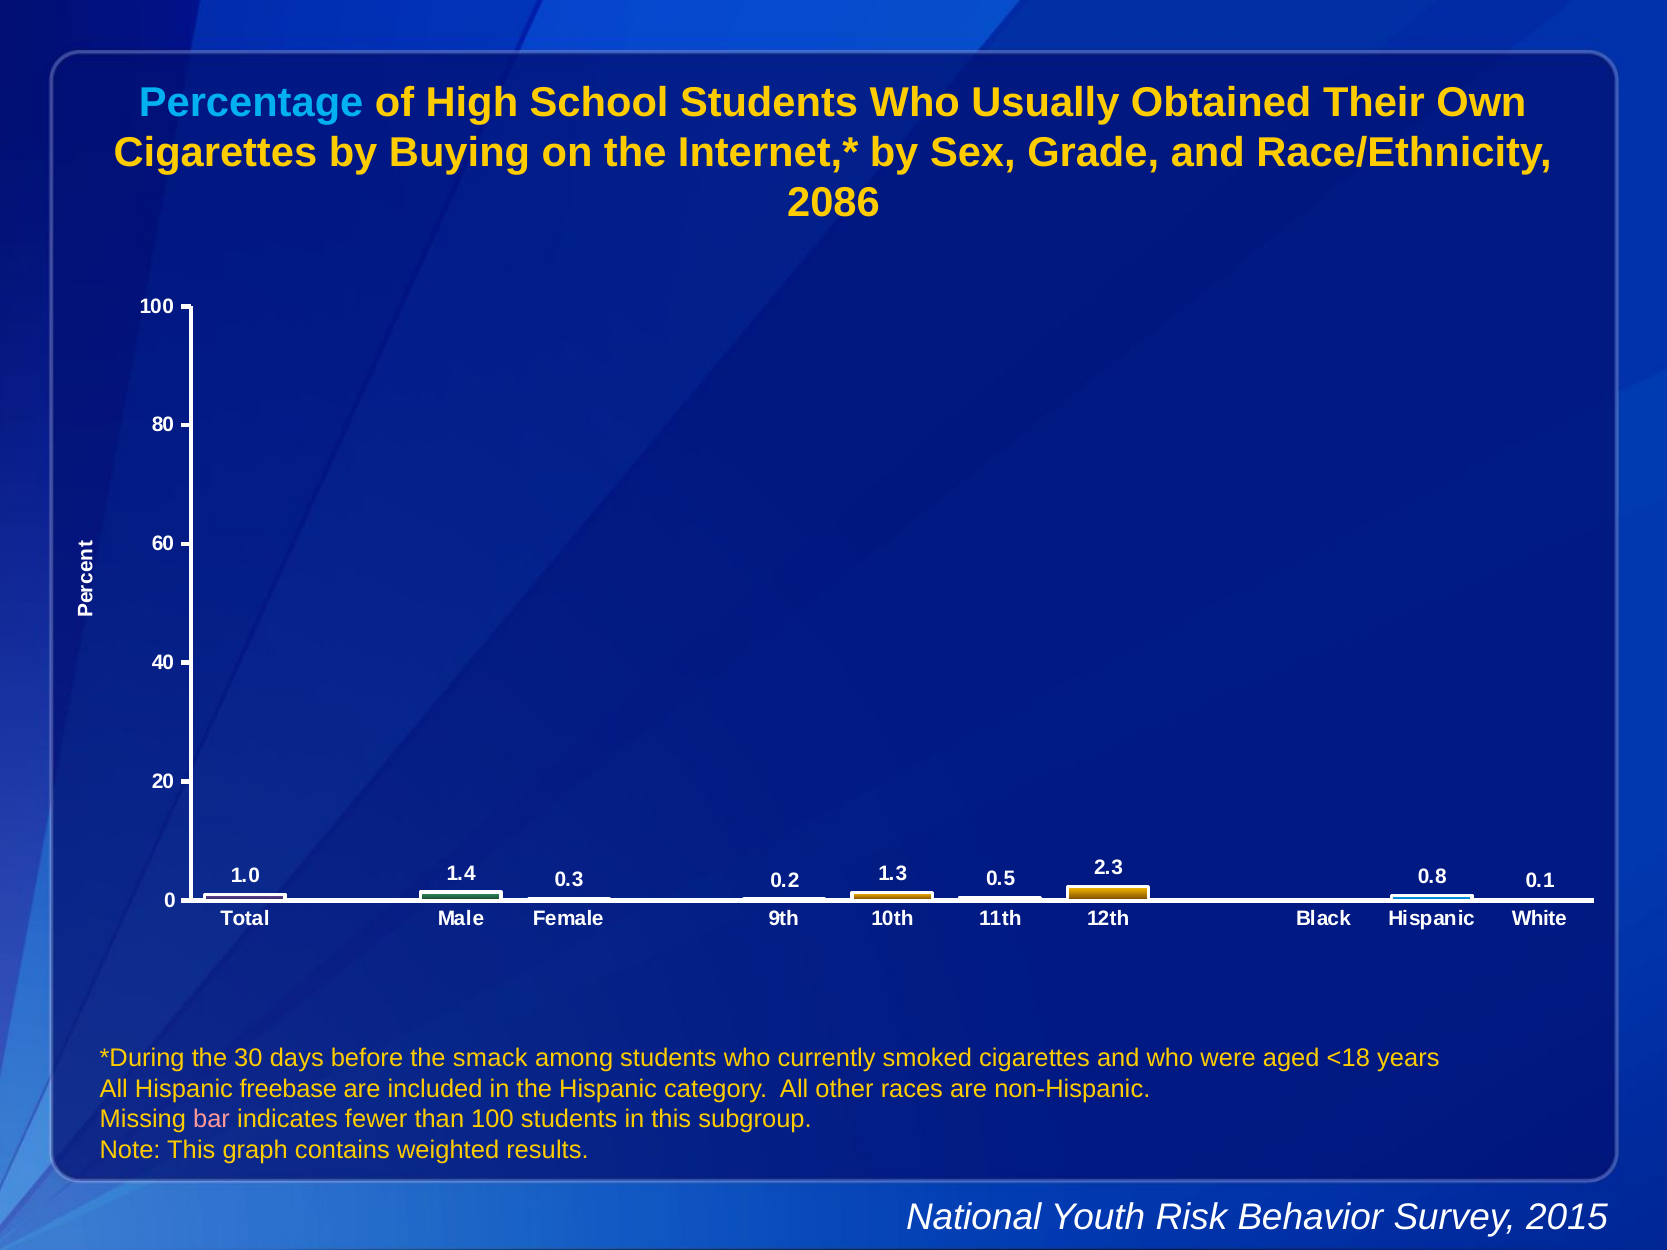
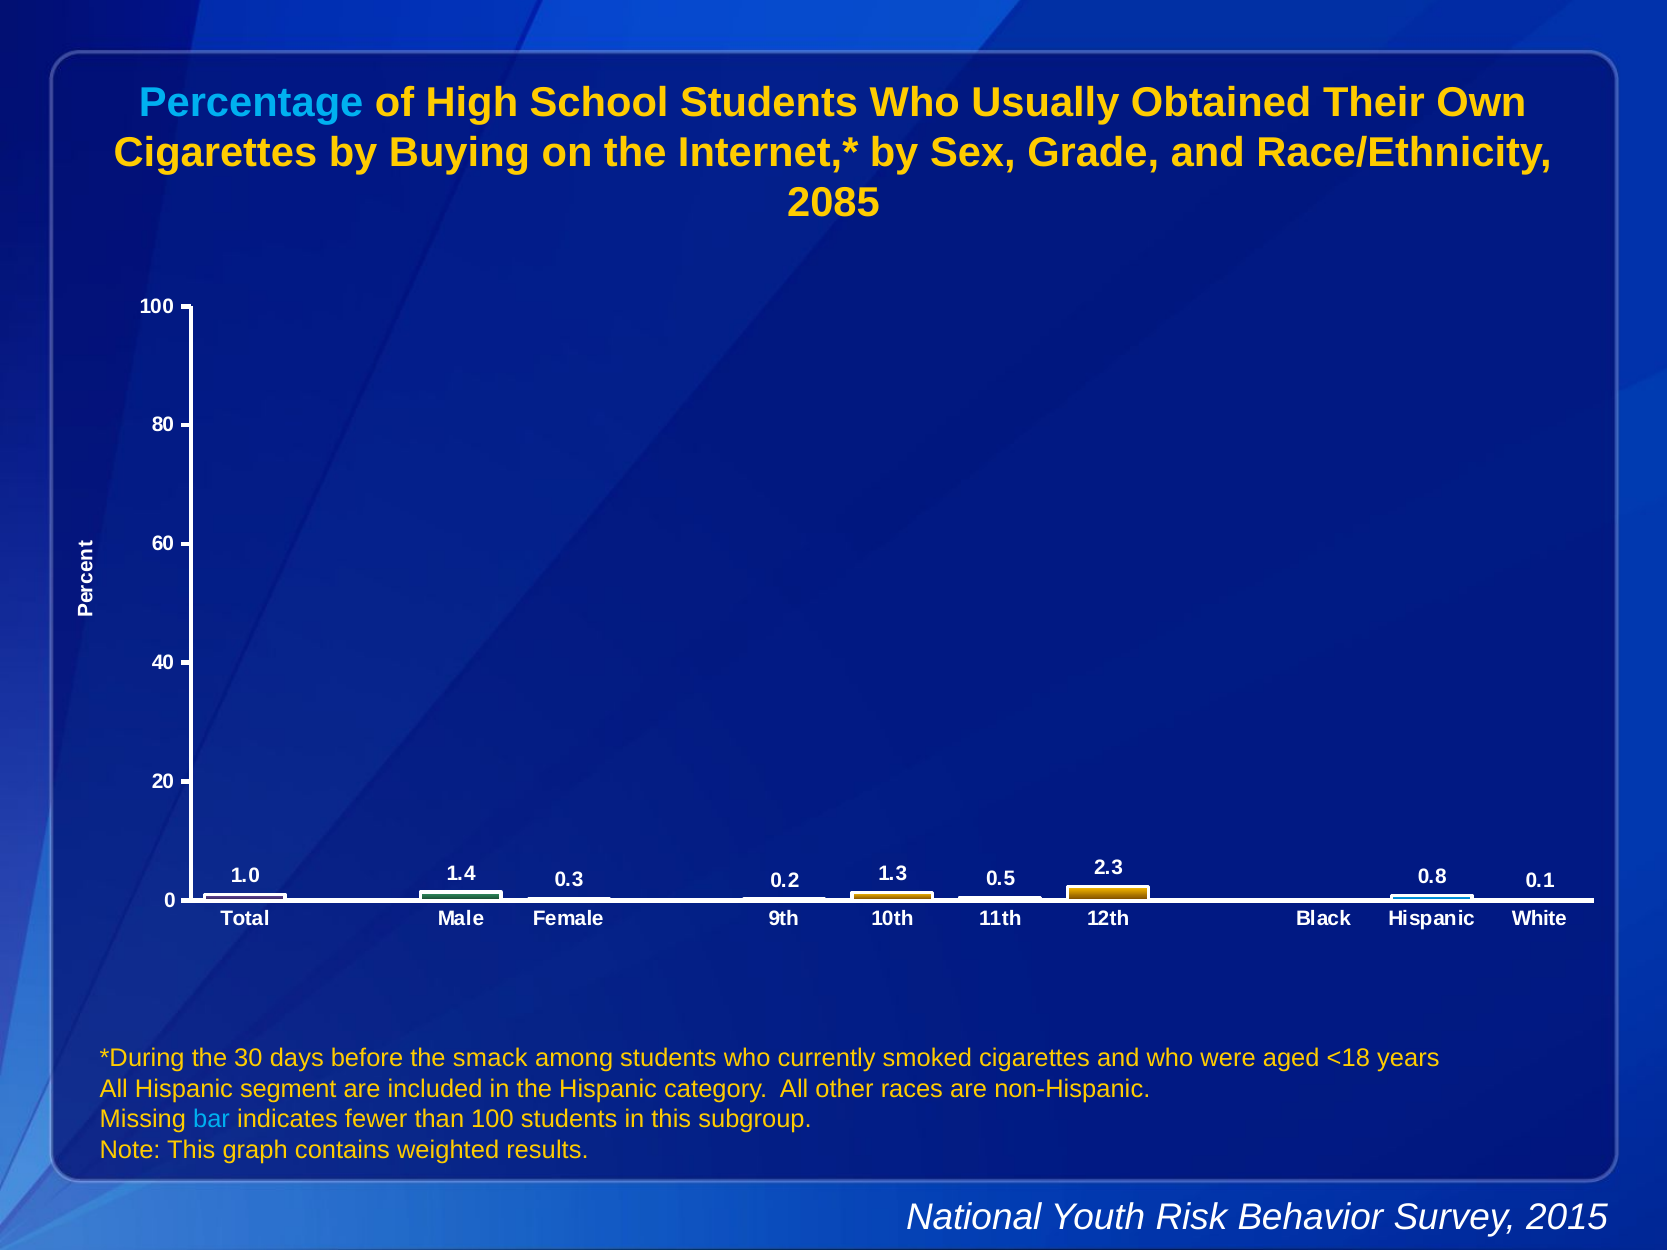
2086: 2086 -> 2085 (833, 203)
freebase: freebase -> segment (288, 1089)
bar colour: pink -> light blue (212, 1120)
